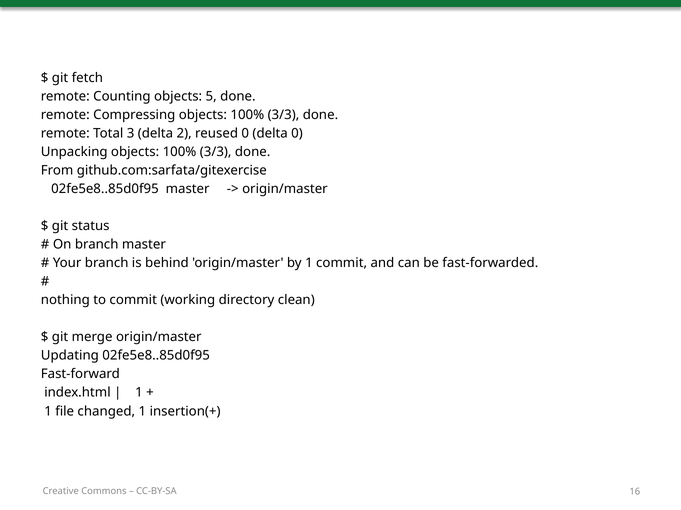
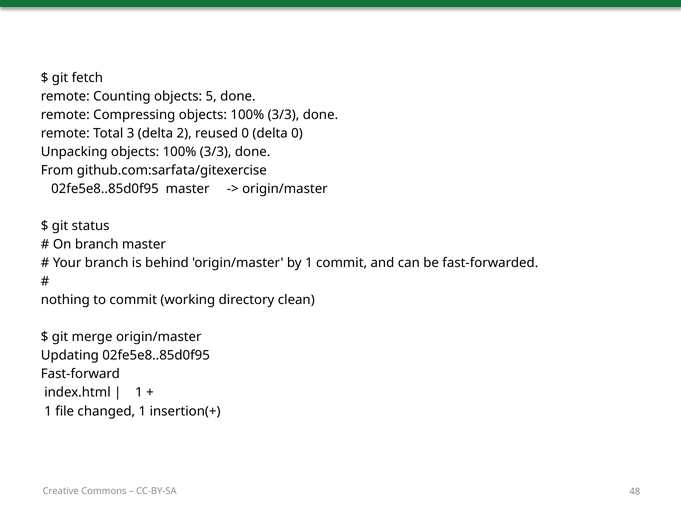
16: 16 -> 48 (635, 492)
